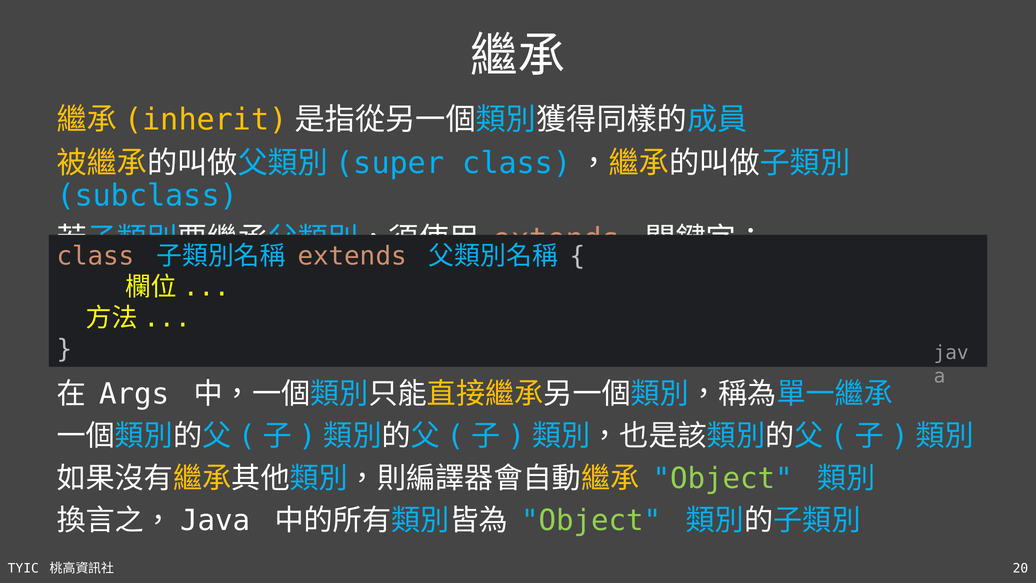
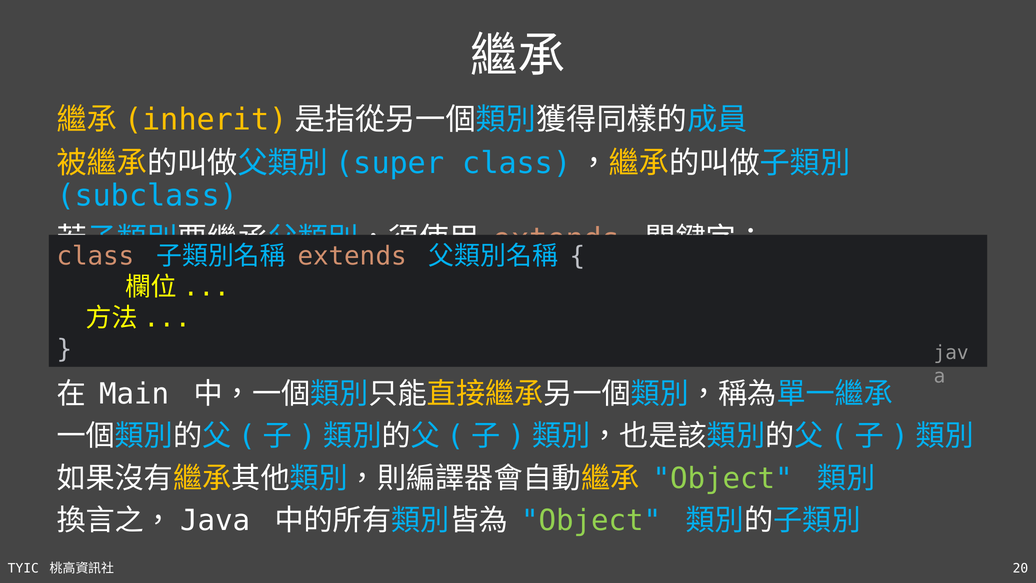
Args: Args -> Main (134, 394)
